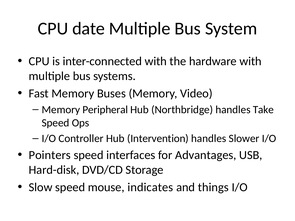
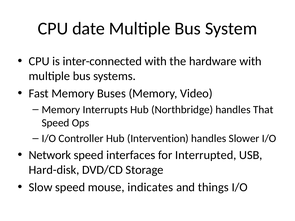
Peripheral: Peripheral -> Interrupts (105, 110)
Take: Take -> That (263, 110)
Pointers: Pointers -> Network (50, 155)
Advantages: Advantages -> Interrupted (206, 155)
